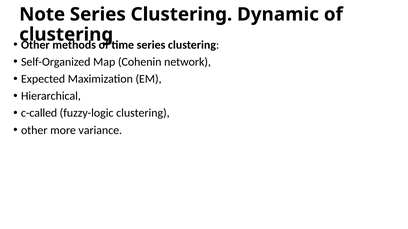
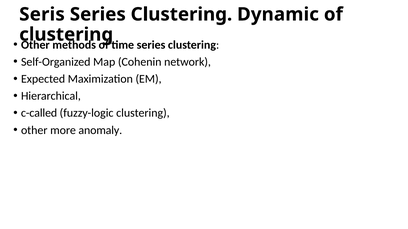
Note: Note -> Seris (42, 14)
variance: variance -> anomaly (100, 130)
